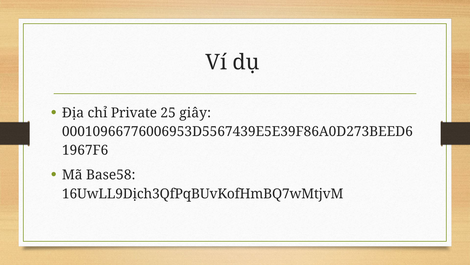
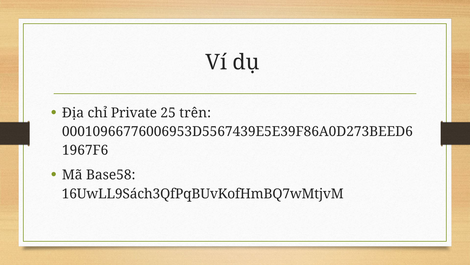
giây: giây -> trên (195, 113)
16UwLL9Dịch3QfPqBUvKofHmBQ7wMtjvM: 16UwLL9Dịch3QfPqBUvKofHmBQ7wMtjvM -> 16UwLL9Sách3QfPqBUvKofHmBQ7wMtjvM (203, 193)
